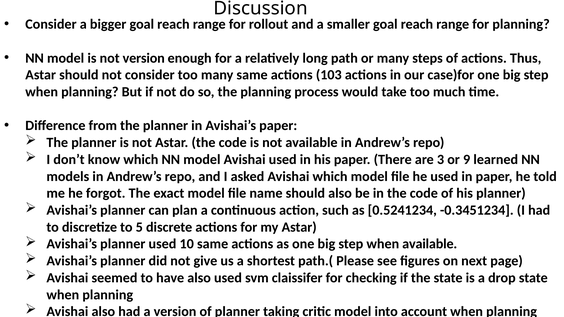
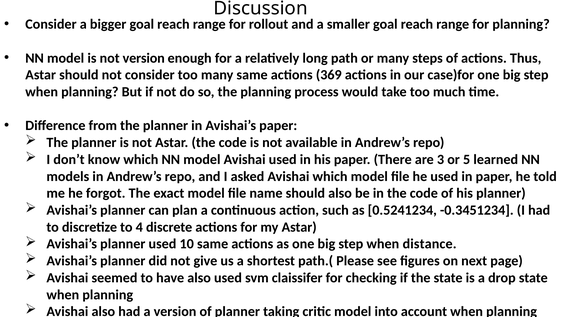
103: 103 -> 369 (329, 75)
9: 9 -> 5 (467, 160)
5: 5 -> 4 (139, 227)
when available: available -> distance (430, 244)
